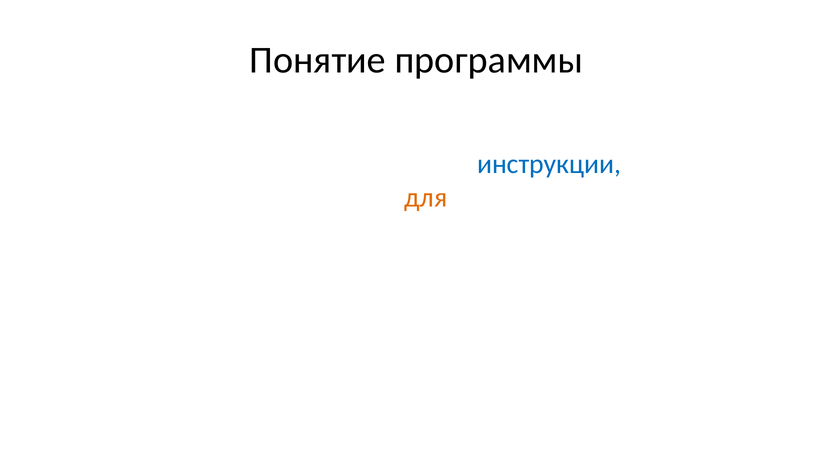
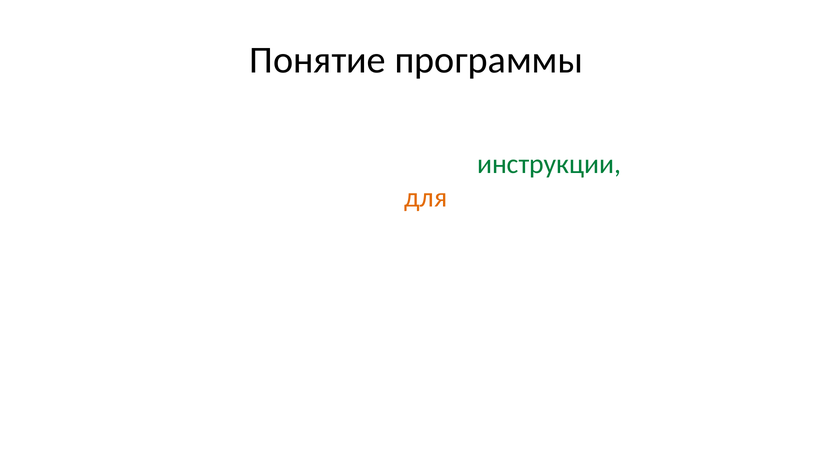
инструкции colour: blue -> green (549, 164)
